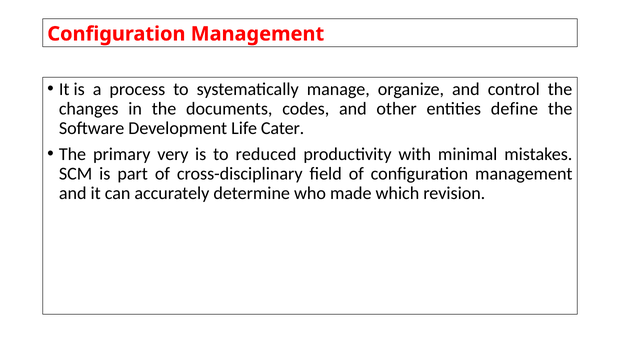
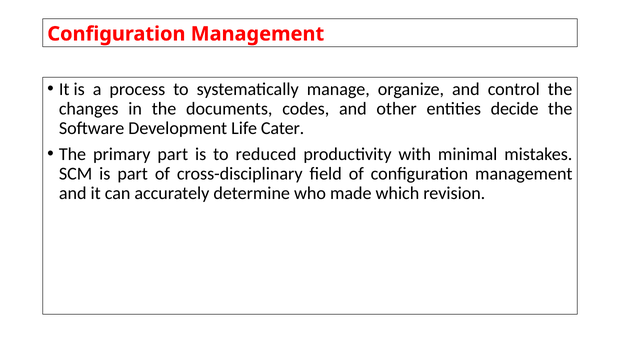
define: define -> decide (515, 109)
primary very: very -> part (173, 154)
